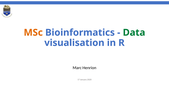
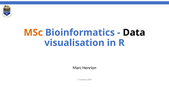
Data colour: green -> black (134, 33)
